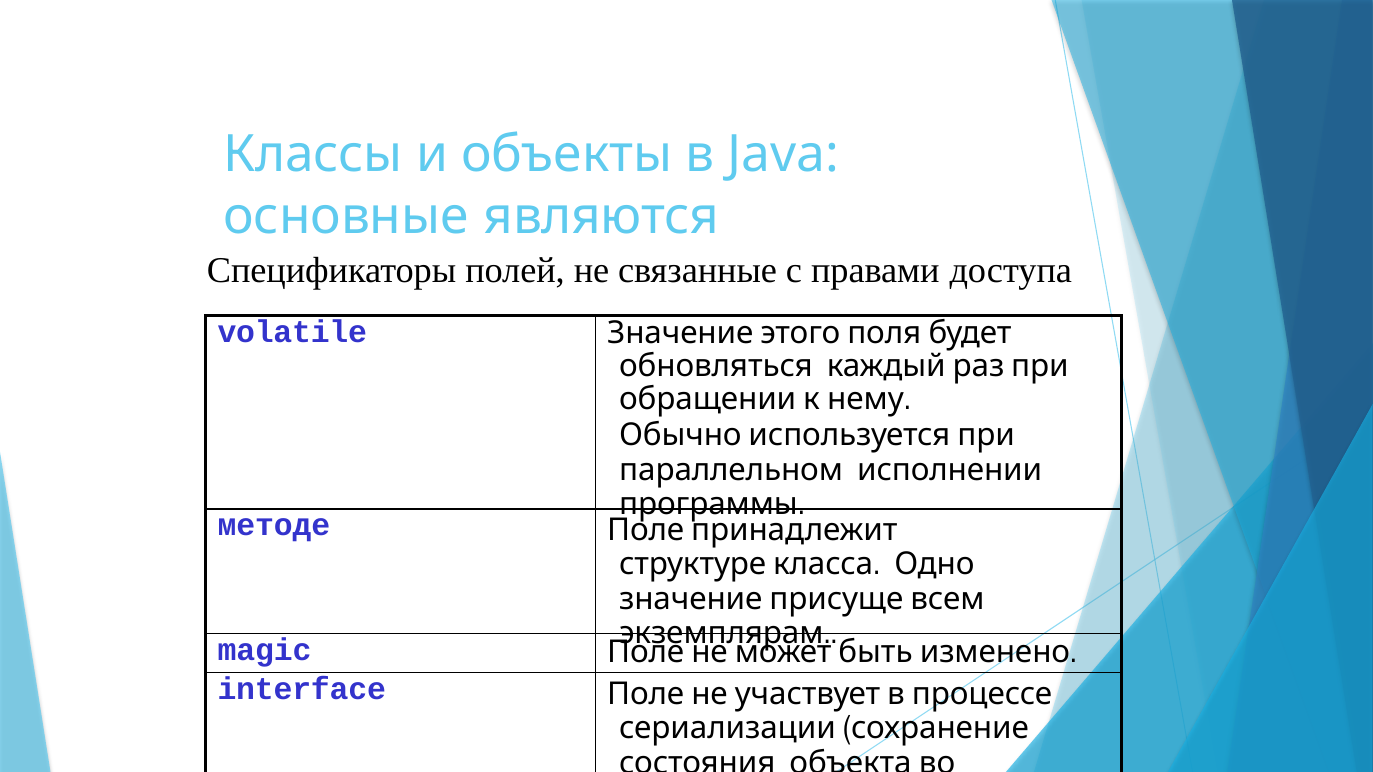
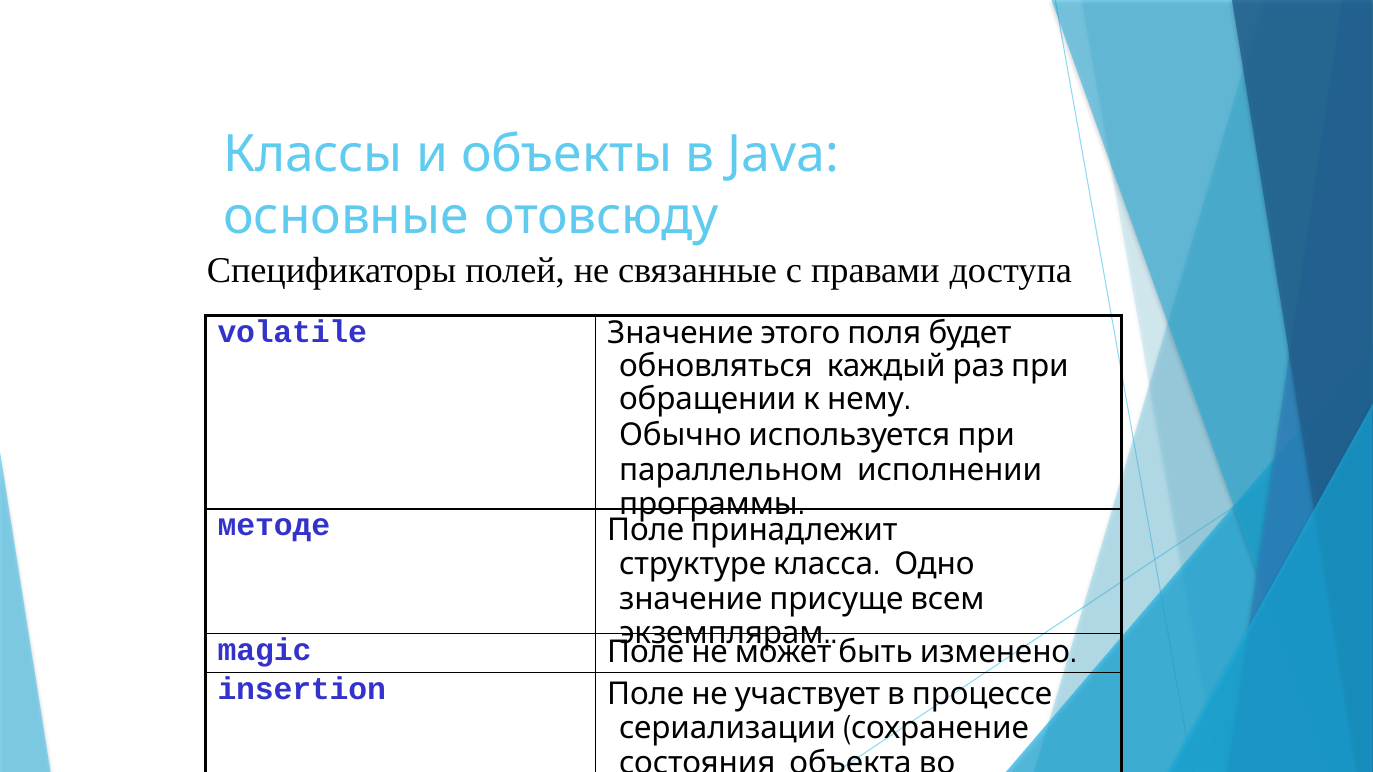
являются: являются -> отовсюду (601, 217)
interface: interface -> insertion (302, 689)
